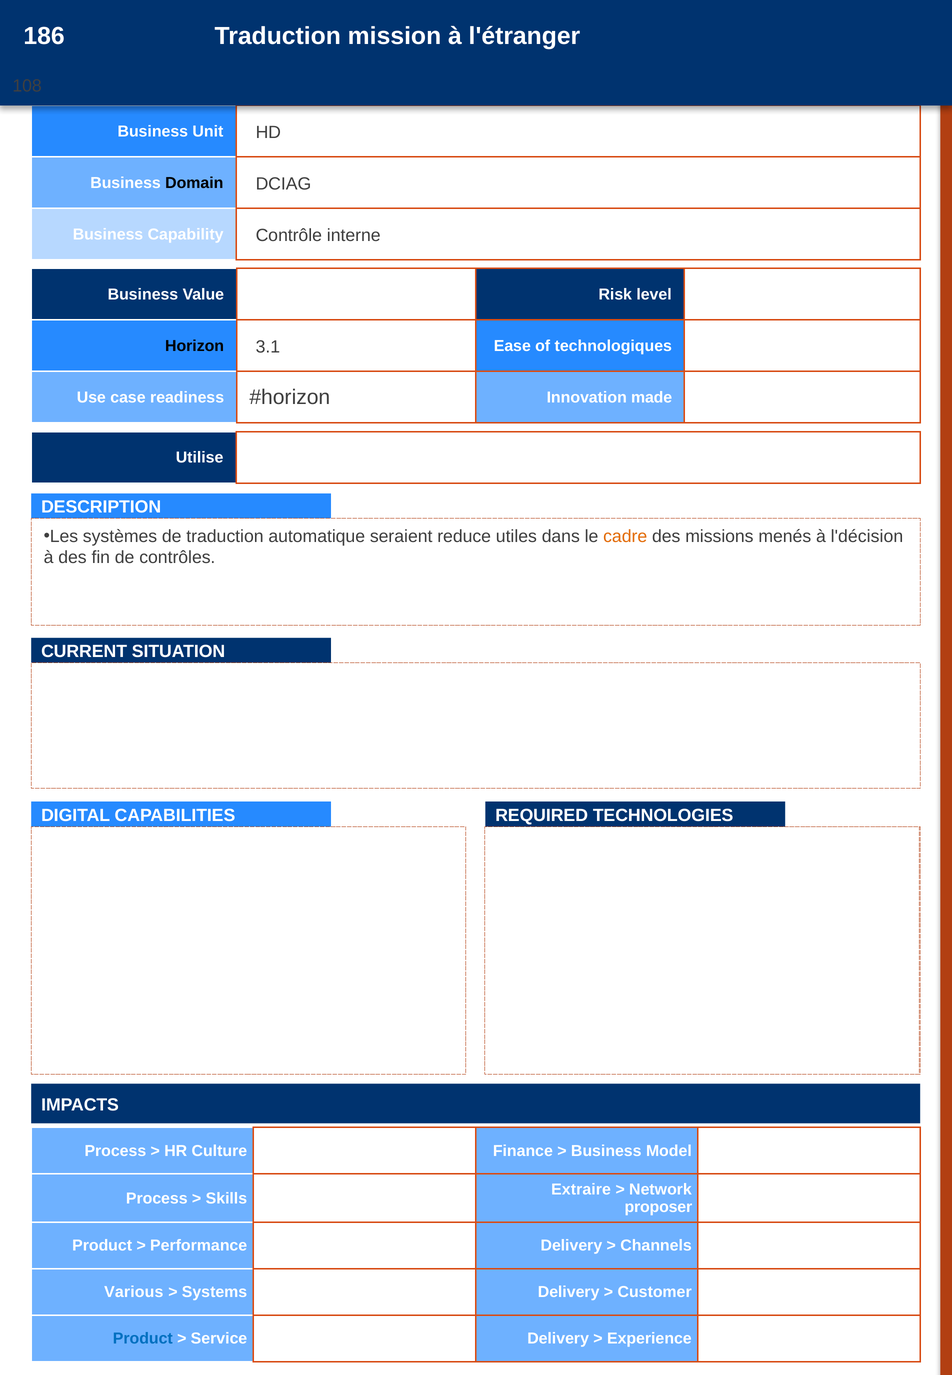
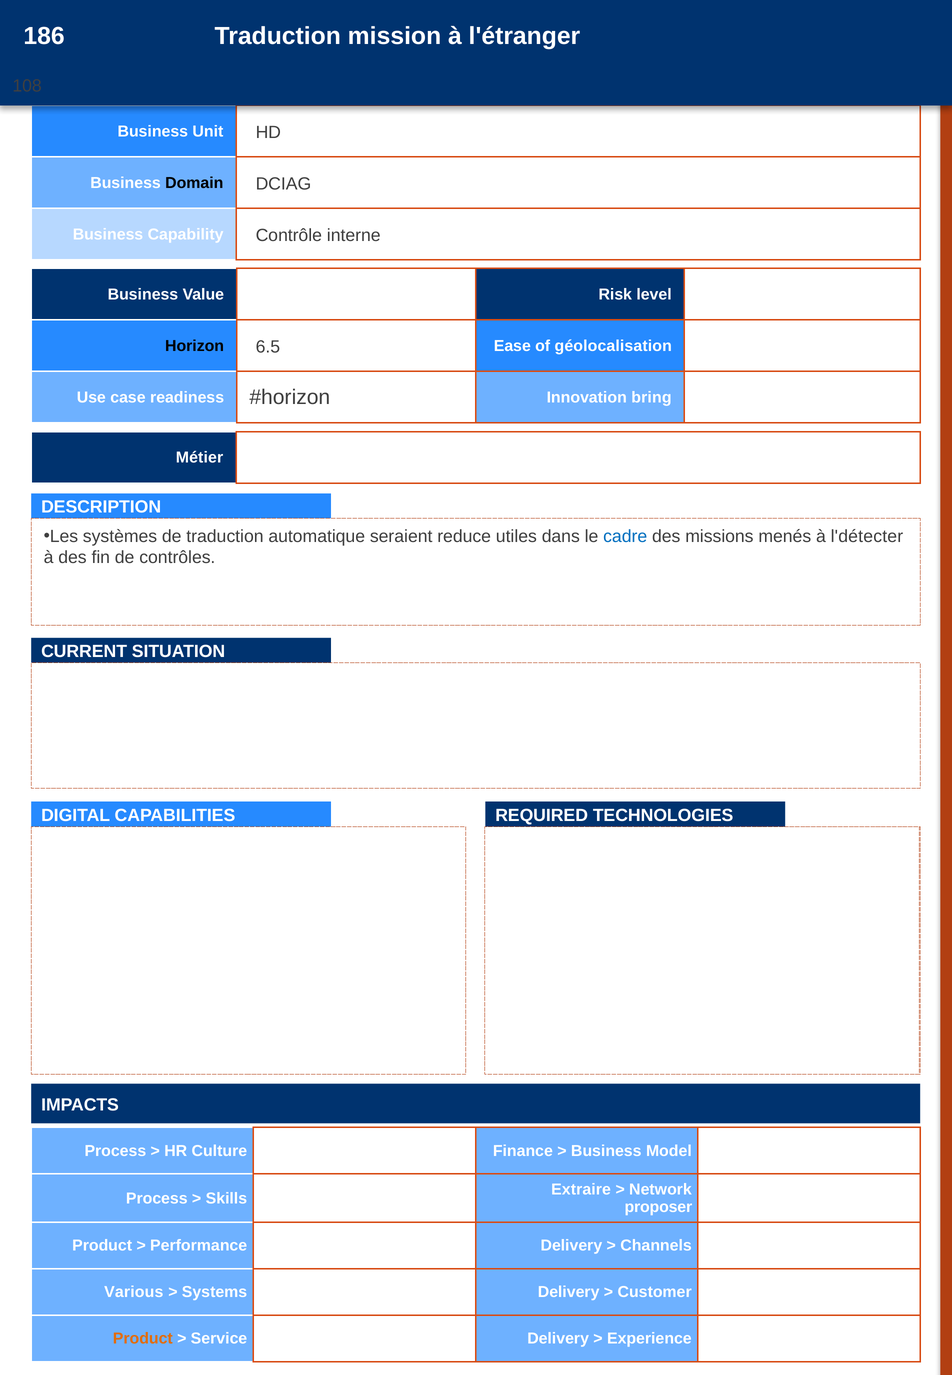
technologiques: technologiques -> géolocalisation (613, 346)
3.1: 3.1 -> 6.5 (268, 347)
made: made -> bring (651, 397)
Utilise: Utilise -> Métier (199, 458)
cadre colour: orange -> blue (625, 536)
l'décision: l'décision -> l'détecter (867, 536)
Product colour: blue -> orange (143, 1339)
